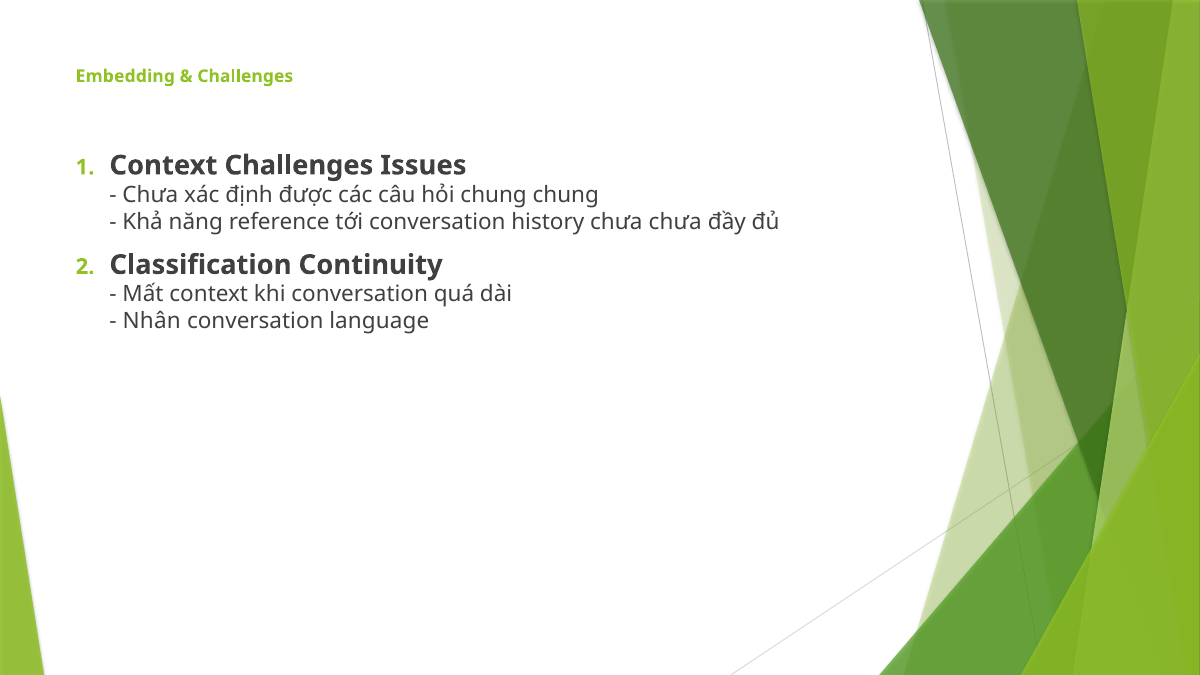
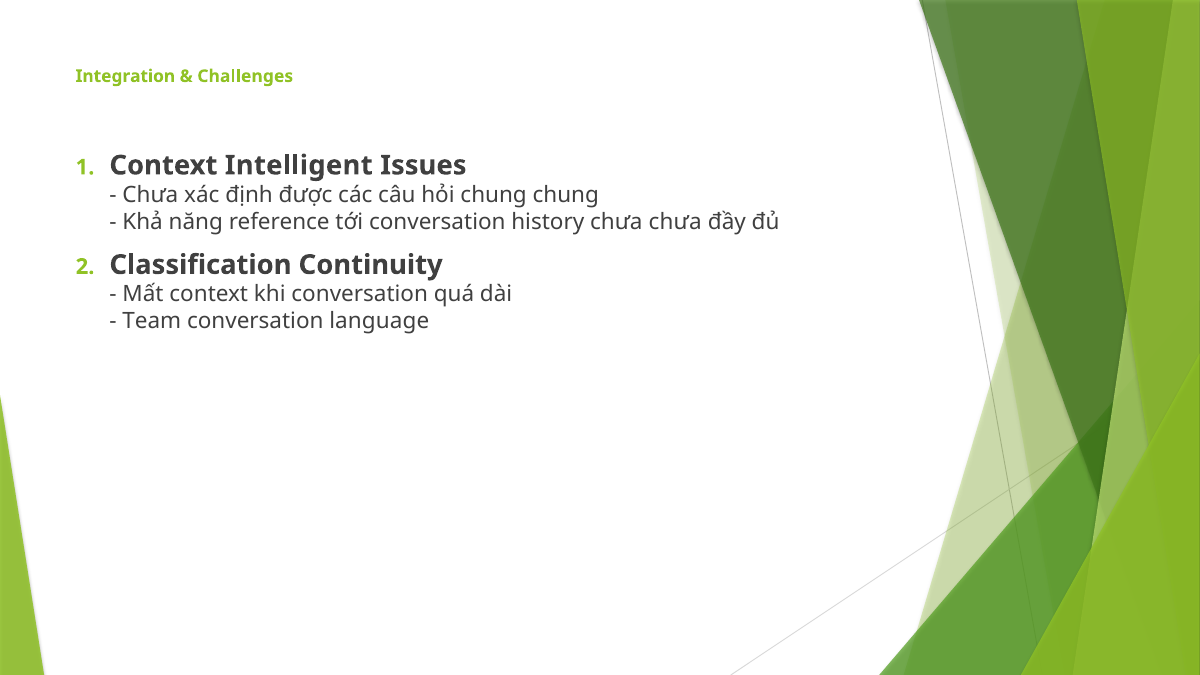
Embedding: Embedding -> Integration (125, 76)
Context Challenges: Challenges -> Intelligent (299, 165)
Nhân: Nhân -> Team (152, 321)
